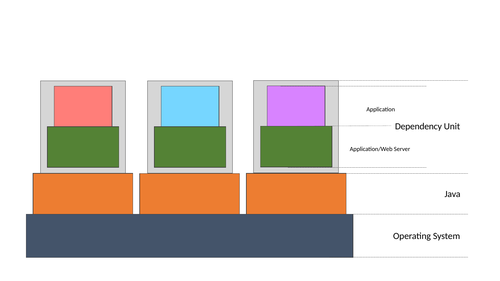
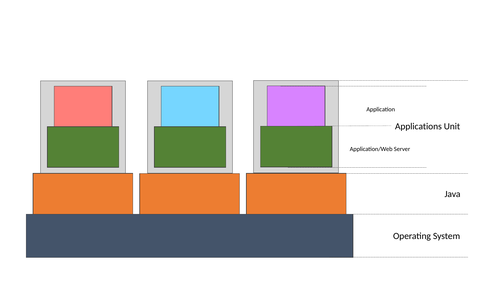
Dependency: Dependency -> Applications (418, 126)
